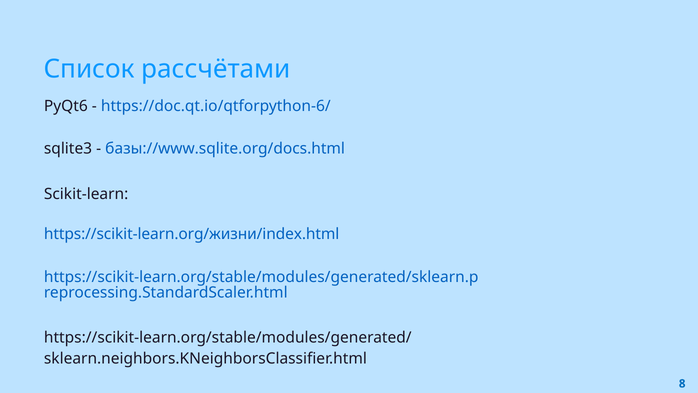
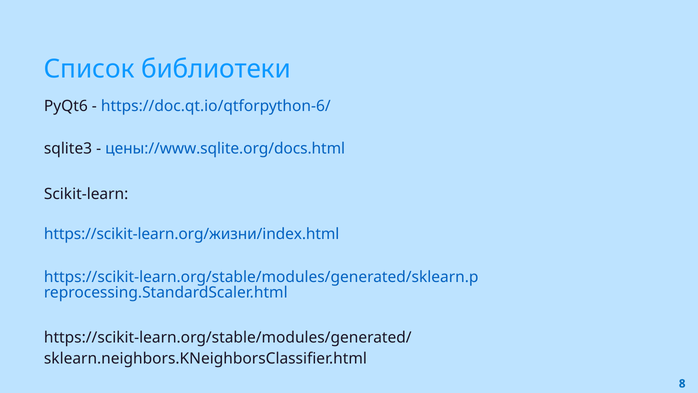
рассчётами: рассчётами -> библиотеки (216, 69)
базы://www.sqlite.org/docs.html: базы://www.sqlite.org/docs.html -> цены://www.sqlite.org/docs.html (225, 149)
